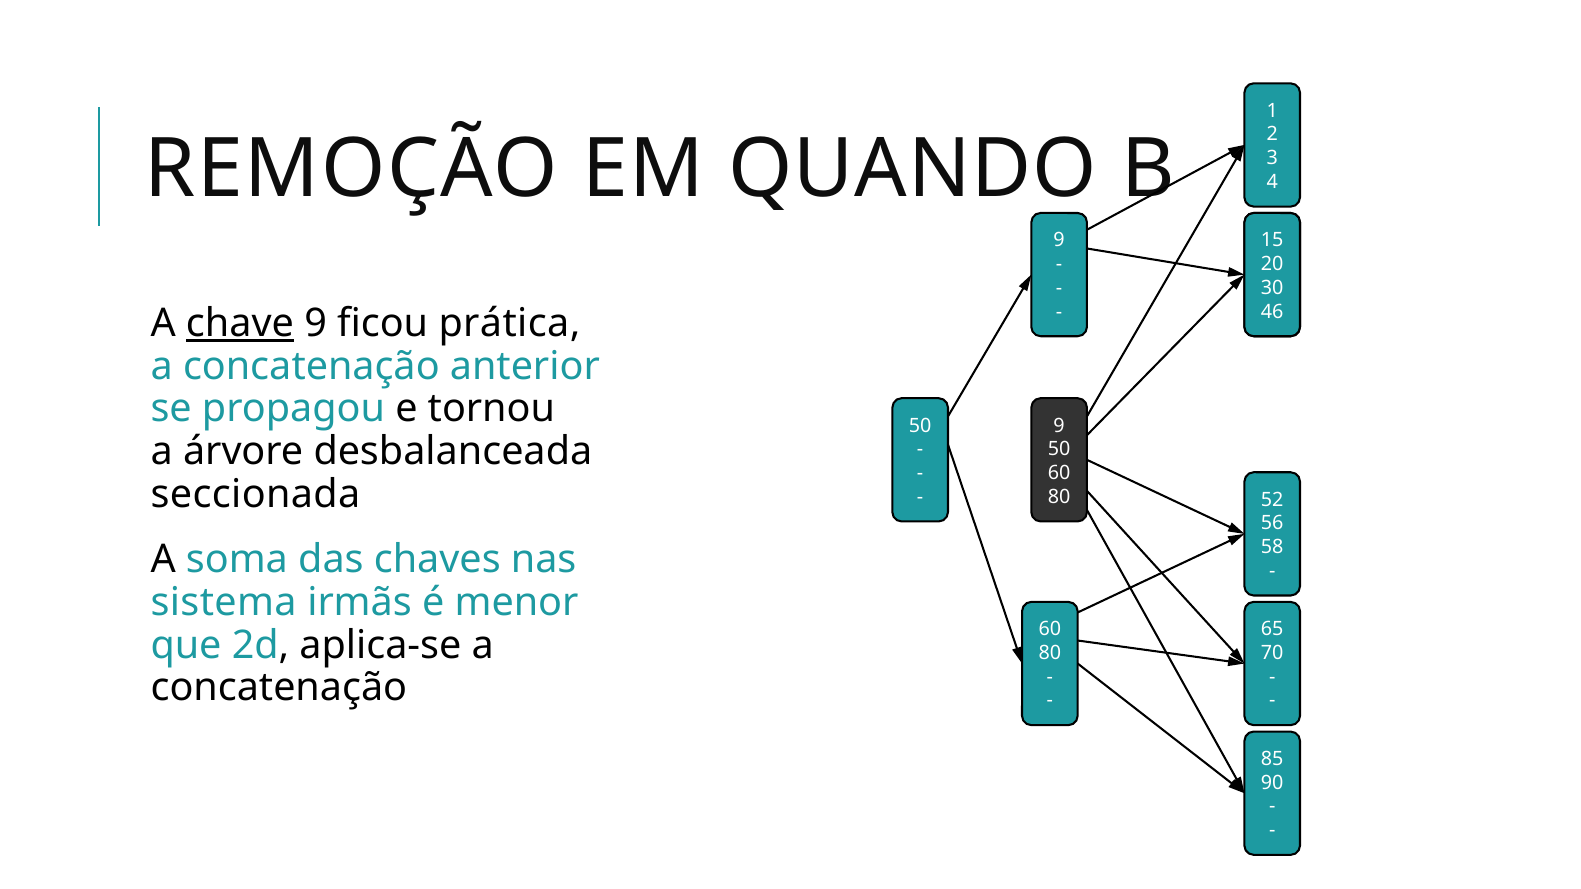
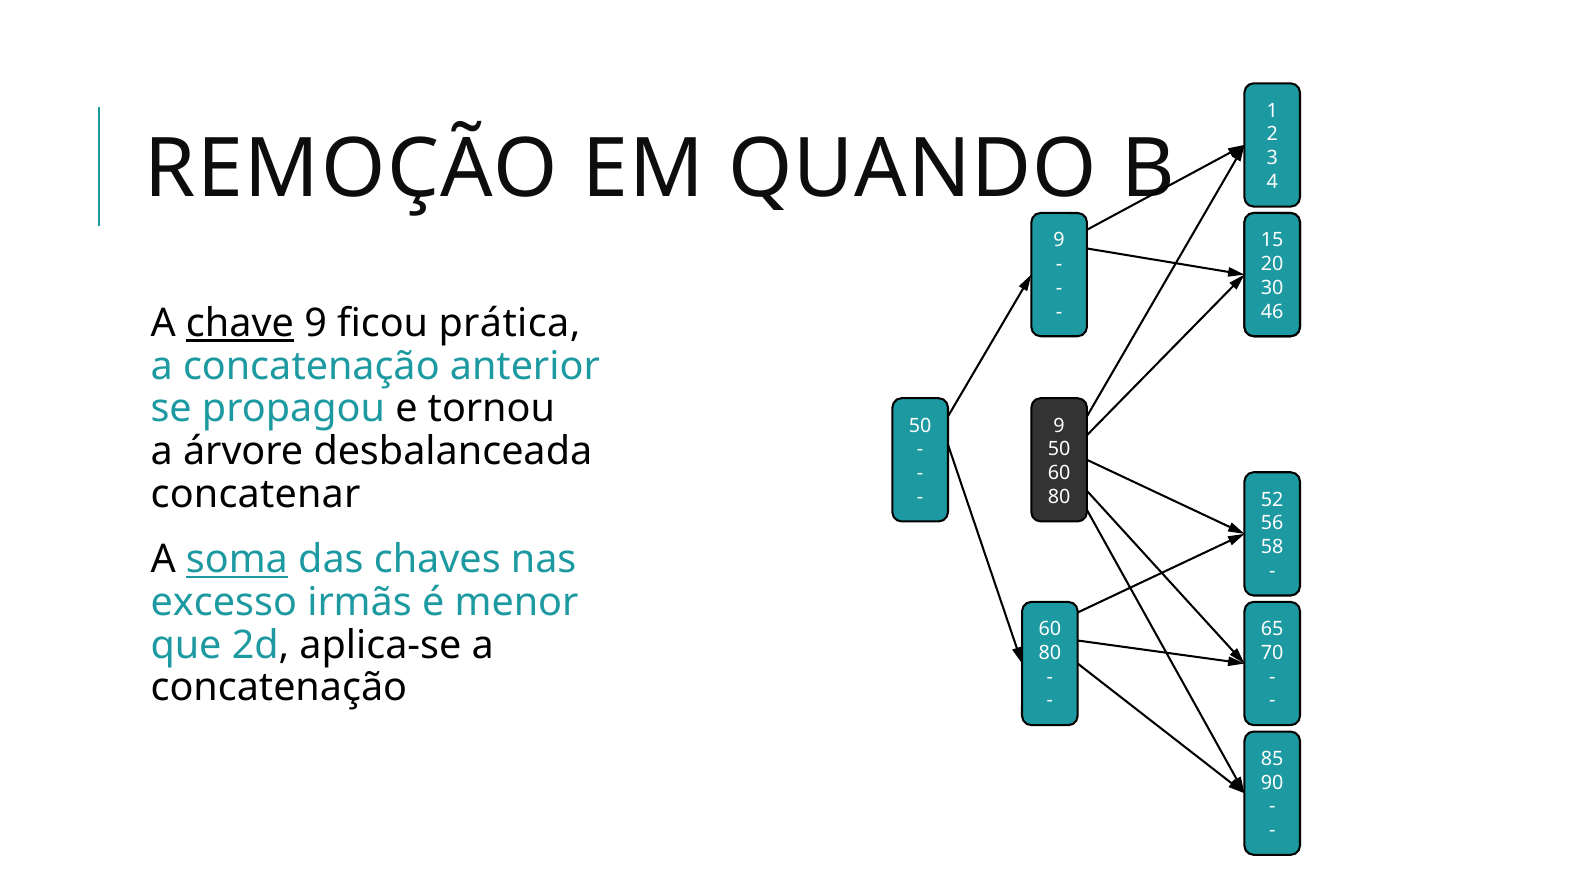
seccionada: seccionada -> concatenar (255, 494)
soma underline: none -> present (237, 560)
sistema: sistema -> excesso (224, 603)
